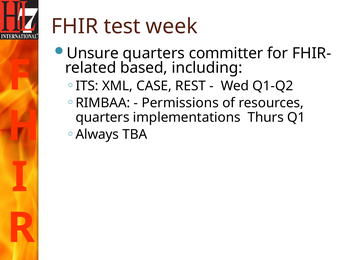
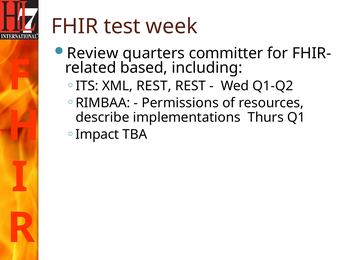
Unsure: Unsure -> Review (93, 53)
XML CASE: CASE -> REST (154, 86)
quarters: quarters -> describe (102, 118)
Always: Always -> Impact (97, 135)
